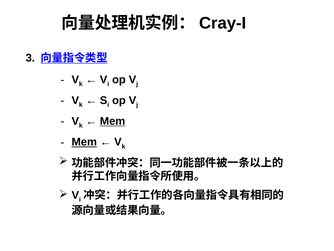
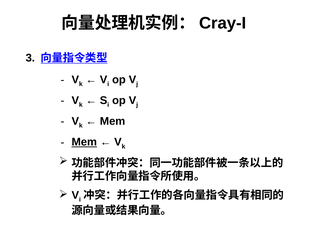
Mem underline: present -> none (113, 121)
